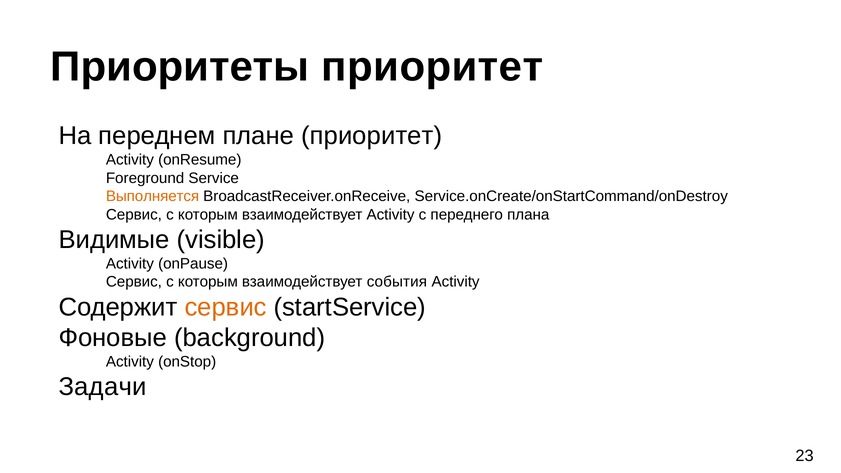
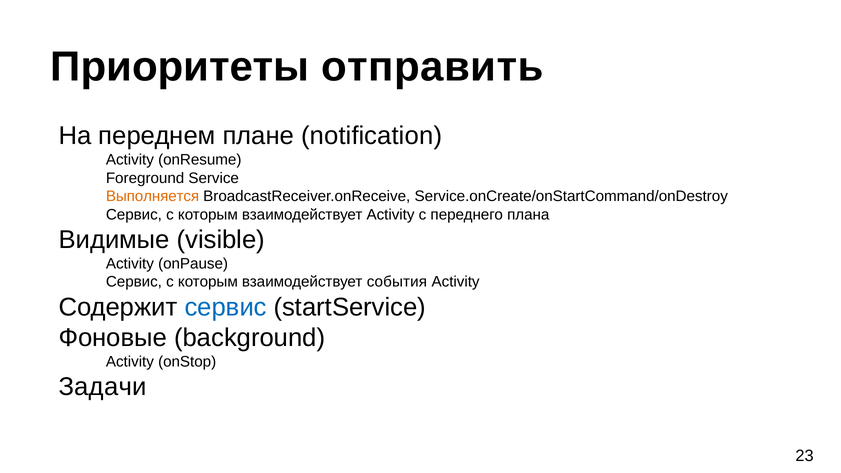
Приоритеты приоритет: приоритет -> отправить (432, 67)
плане приоритет: приоритет -> notification (372, 136)
сервис colour: orange -> blue (226, 307)
